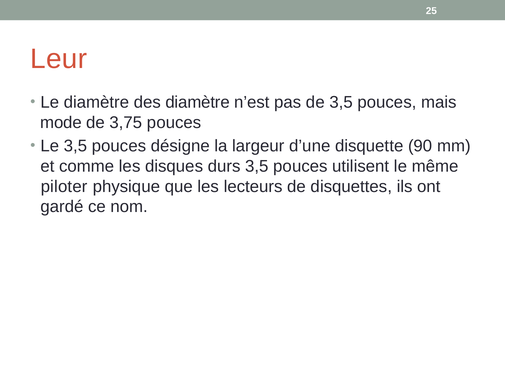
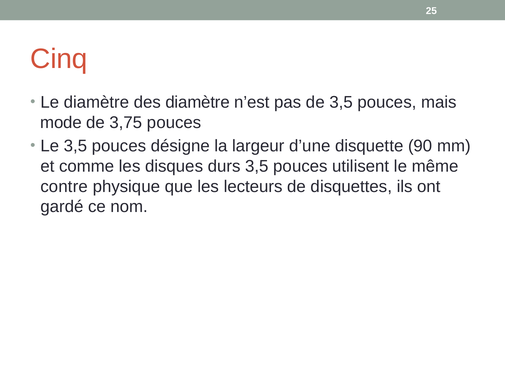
Leur: Leur -> Cinq (59, 59)
piloter: piloter -> contre (64, 186)
